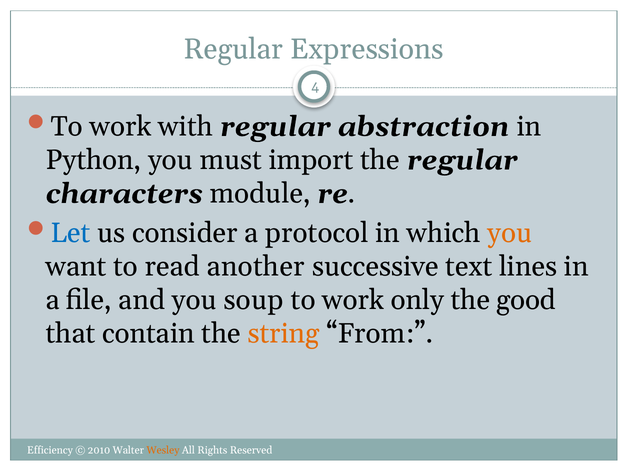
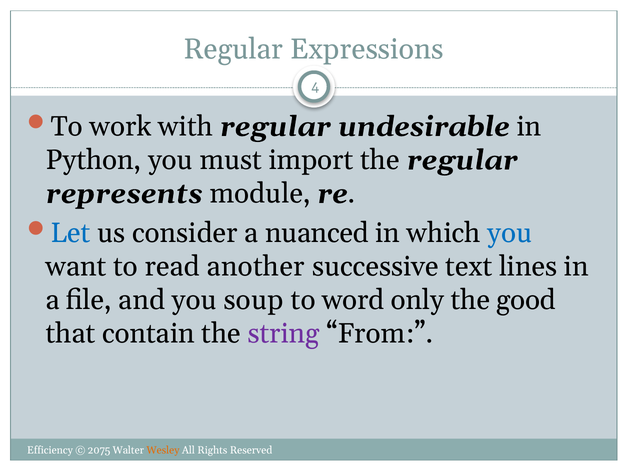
abstraction: abstraction -> undesirable (424, 127)
characters: characters -> represents (124, 194)
protocol: protocol -> nuanced (317, 233)
you colour: orange -> blue (510, 233)
work: work -> word (353, 300)
string colour: orange -> purple (284, 333)
2010: 2010 -> 2075 (99, 450)
